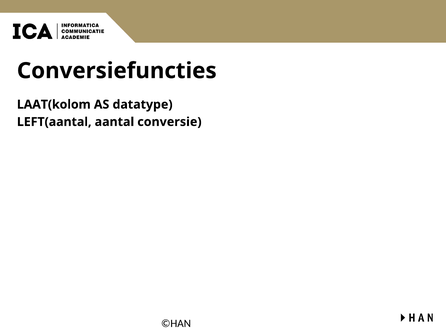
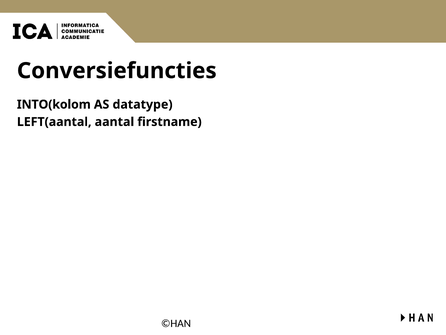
LAAT(kolom: LAAT(kolom -> INTO(kolom (54, 104)
conversie: conversie -> firstname (170, 122)
